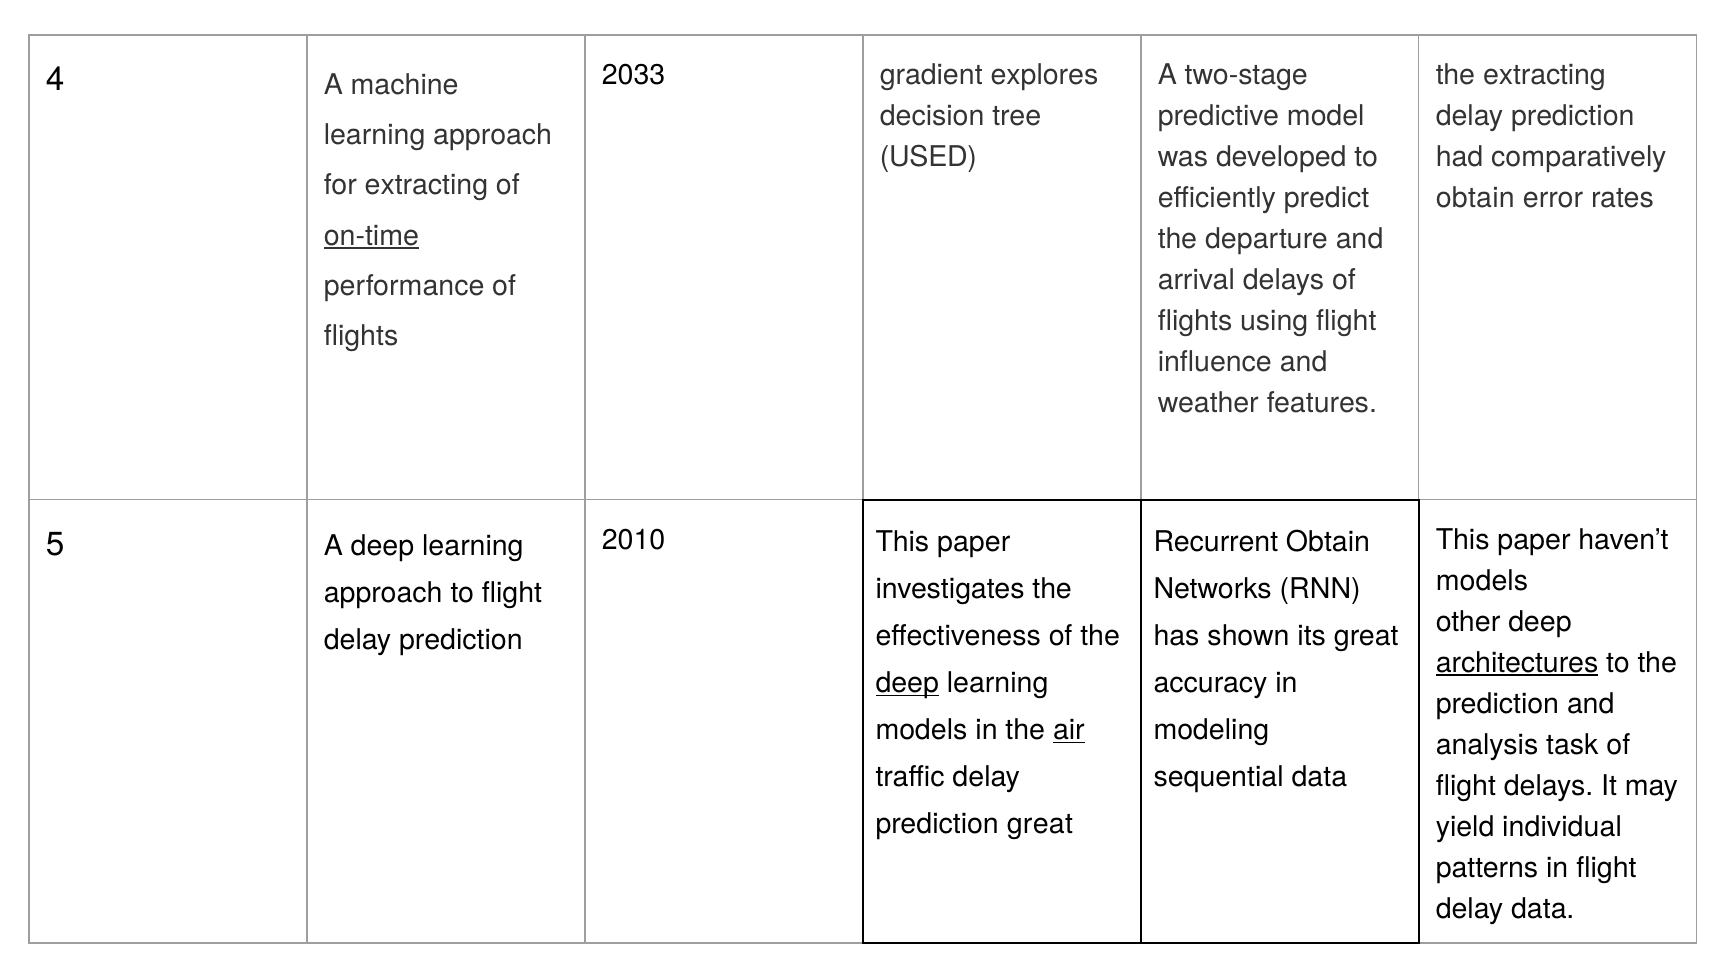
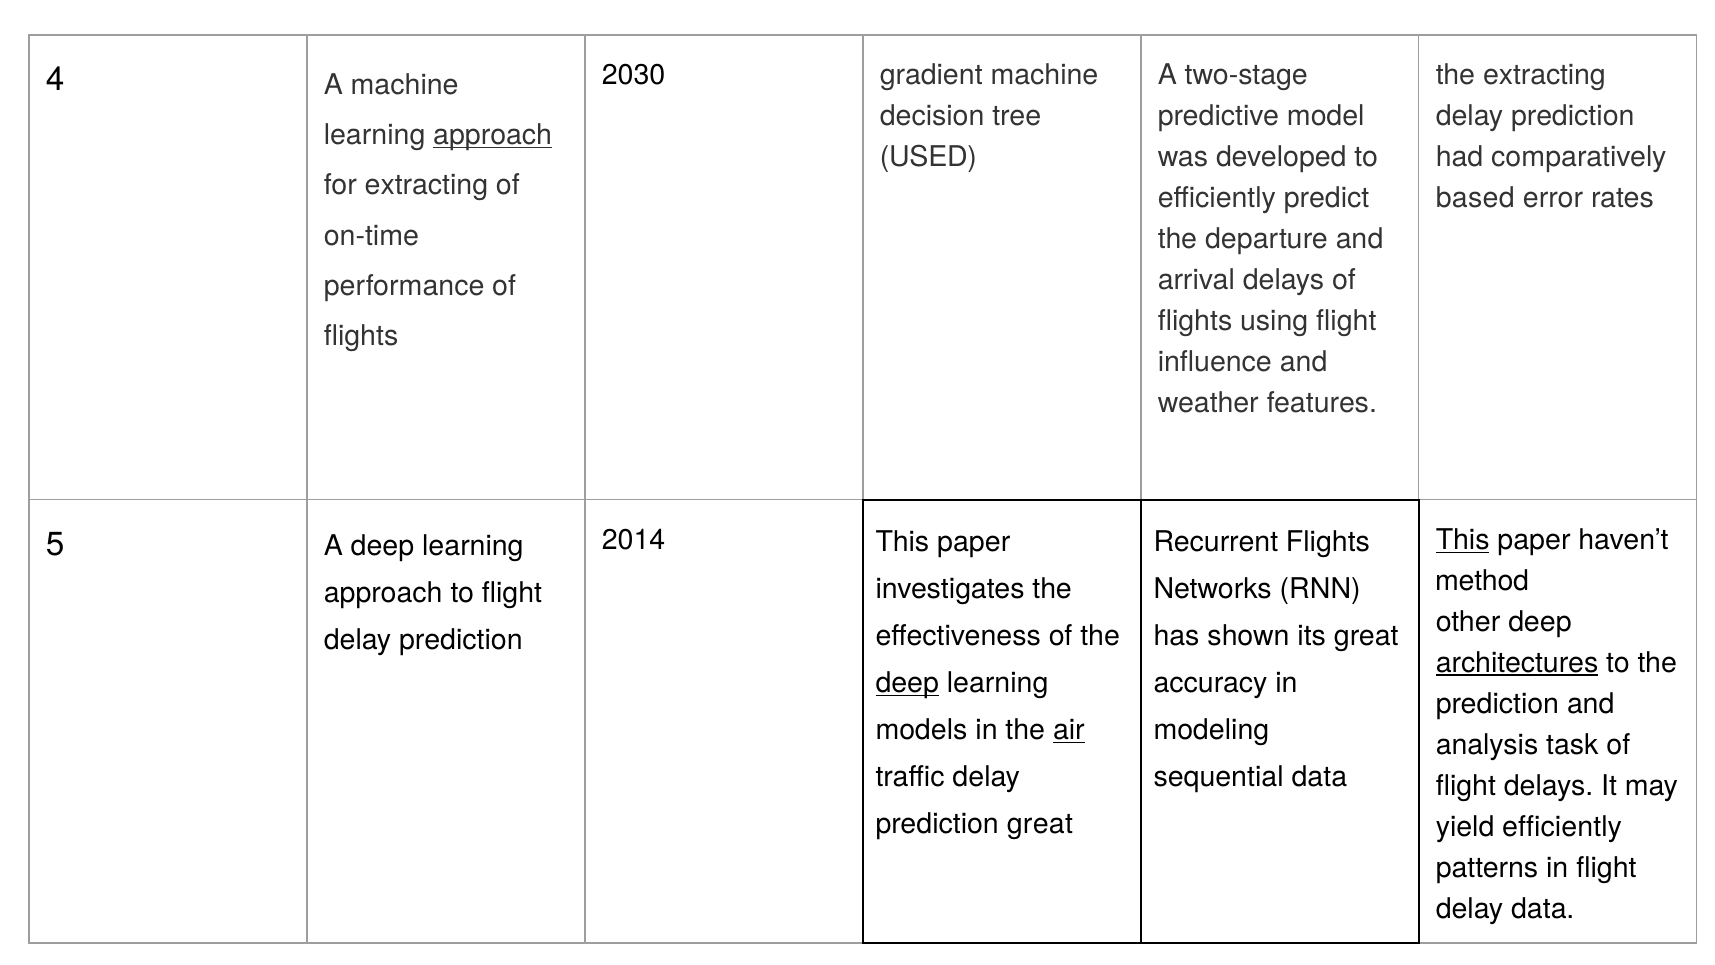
2033: 2033 -> 2030 (634, 76)
gradient explores: explores -> machine (1044, 76)
approach underline: none -> present (493, 135)
obtain: obtain -> based (1475, 198)
on-time underline: present -> none (371, 236)
2010: 2010 -> 2014 (634, 540)
This underline: none -> present (1463, 540)
Recurrent Obtain: Obtain -> Flights (1328, 542)
models: models -> method (1482, 581)
yield individual: individual -> efficiently (1562, 827)
